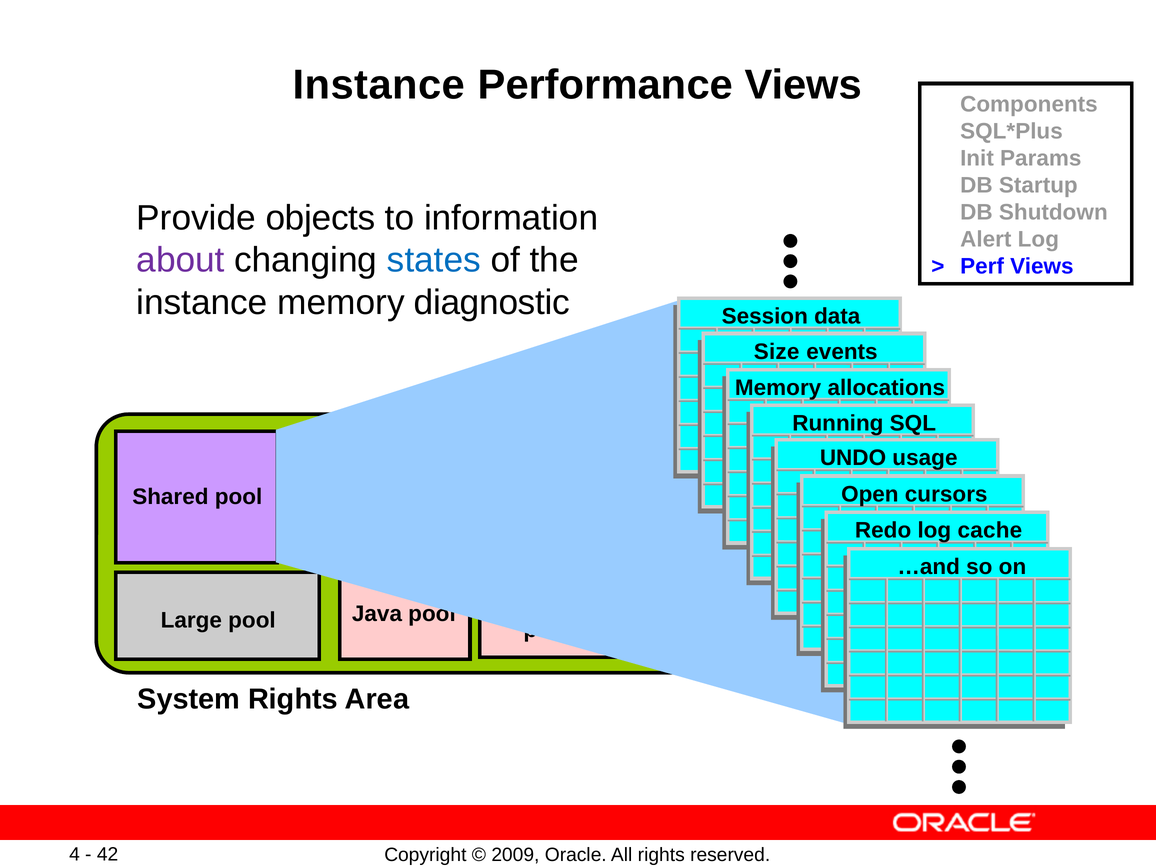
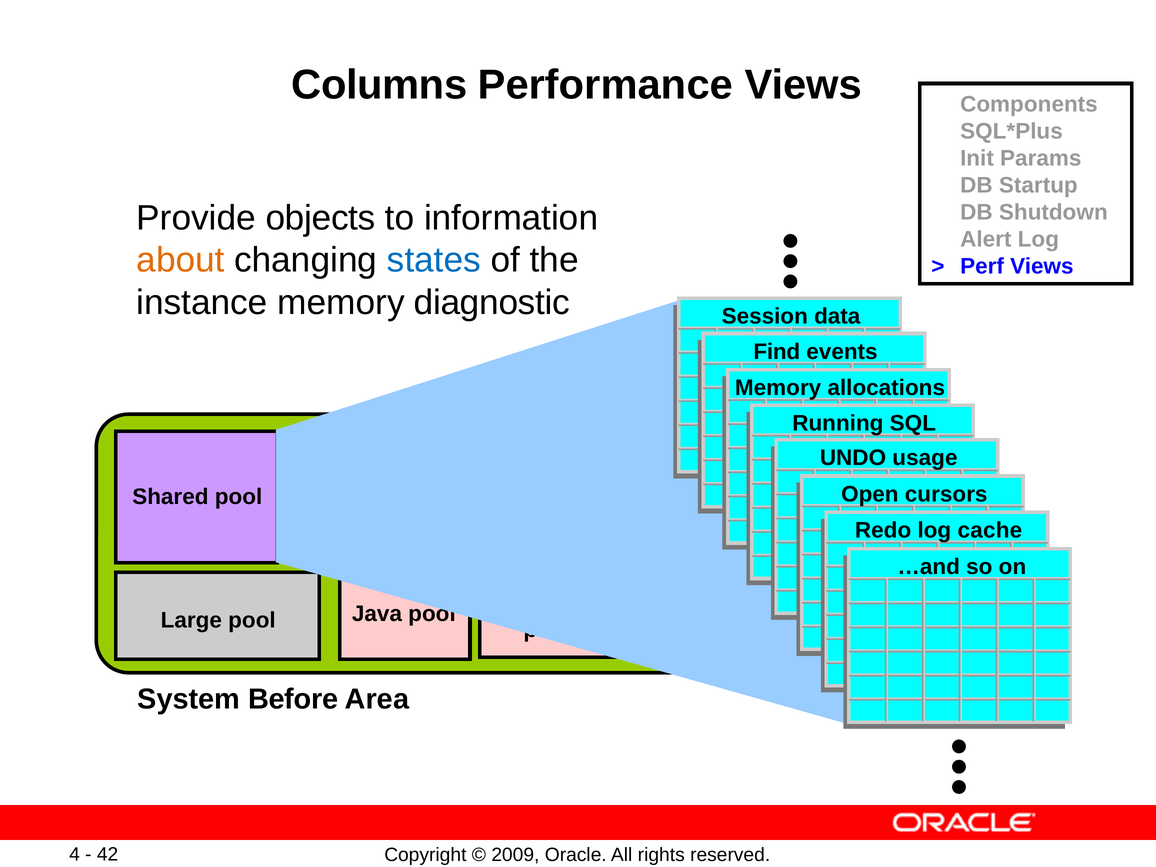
Instance: Instance -> Columns (379, 85)
about colour: purple -> orange (181, 260)
Size: Size -> Find (777, 352)
System Rights: Rights -> Before (293, 699)
